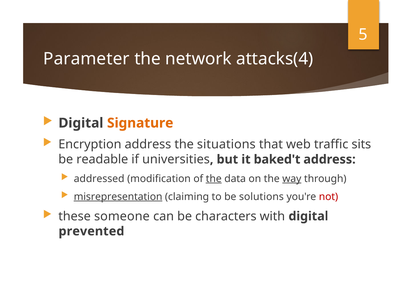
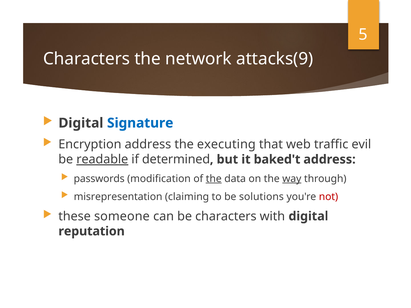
Parameter: Parameter -> Characters (87, 59)
attacks(4: attacks(4 -> attacks(9 (275, 59)
Signature colour: orange -> blue (140, 123)
situations: situations -> executing (226, 144)
sits: sits -> evil (361, 144)
readable underline: none -> present (102, 160)
universities: universities -> determined (176, 160)
addressed: addressed -> passwords (99, 179)
misrepresentation underline: present -> none (118, 197)
prevented: prevented -> reputation (92, 231)
